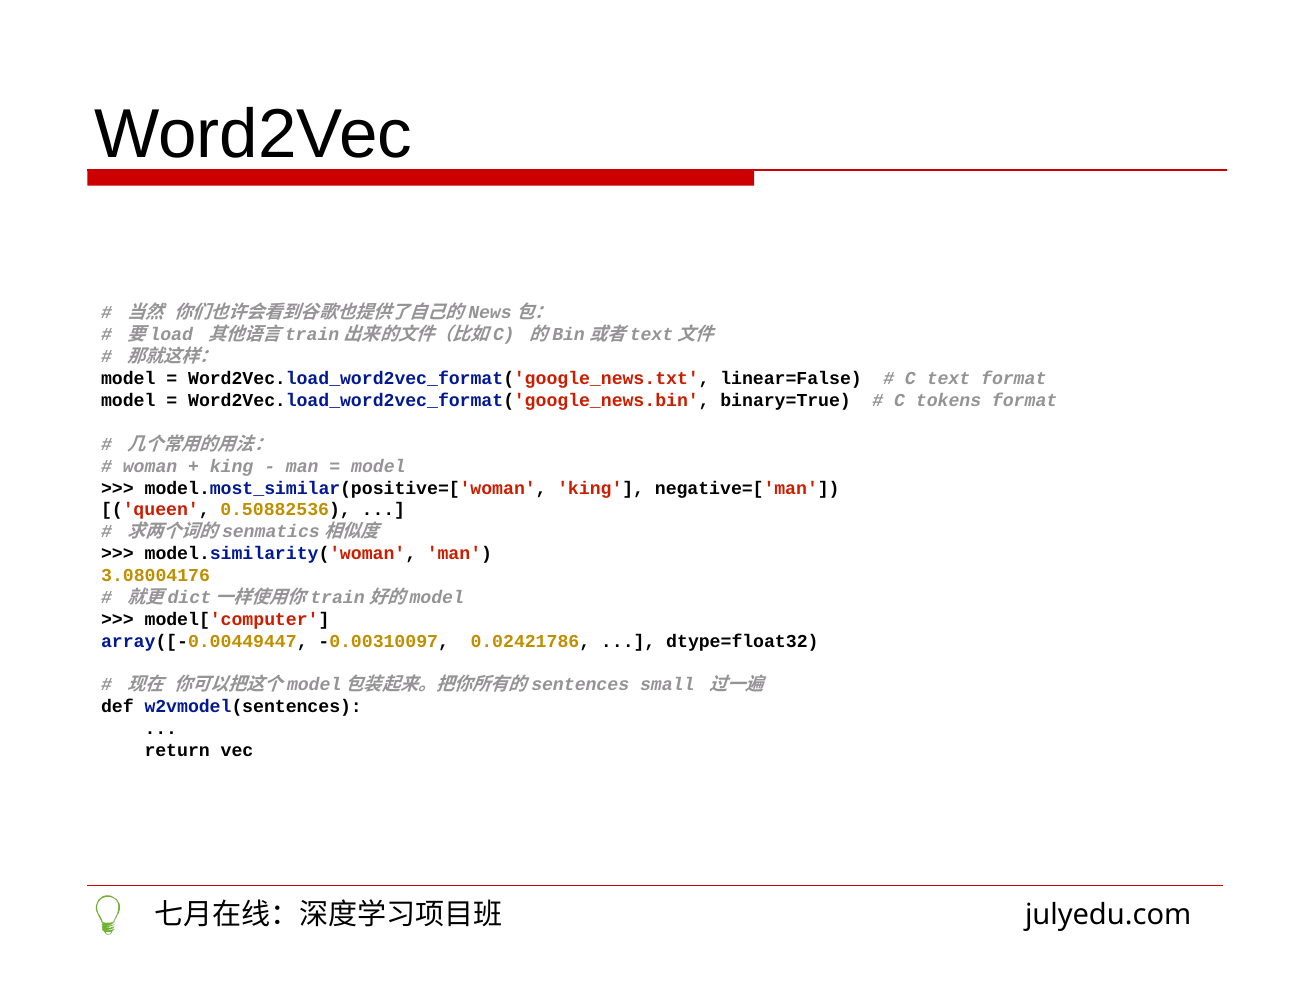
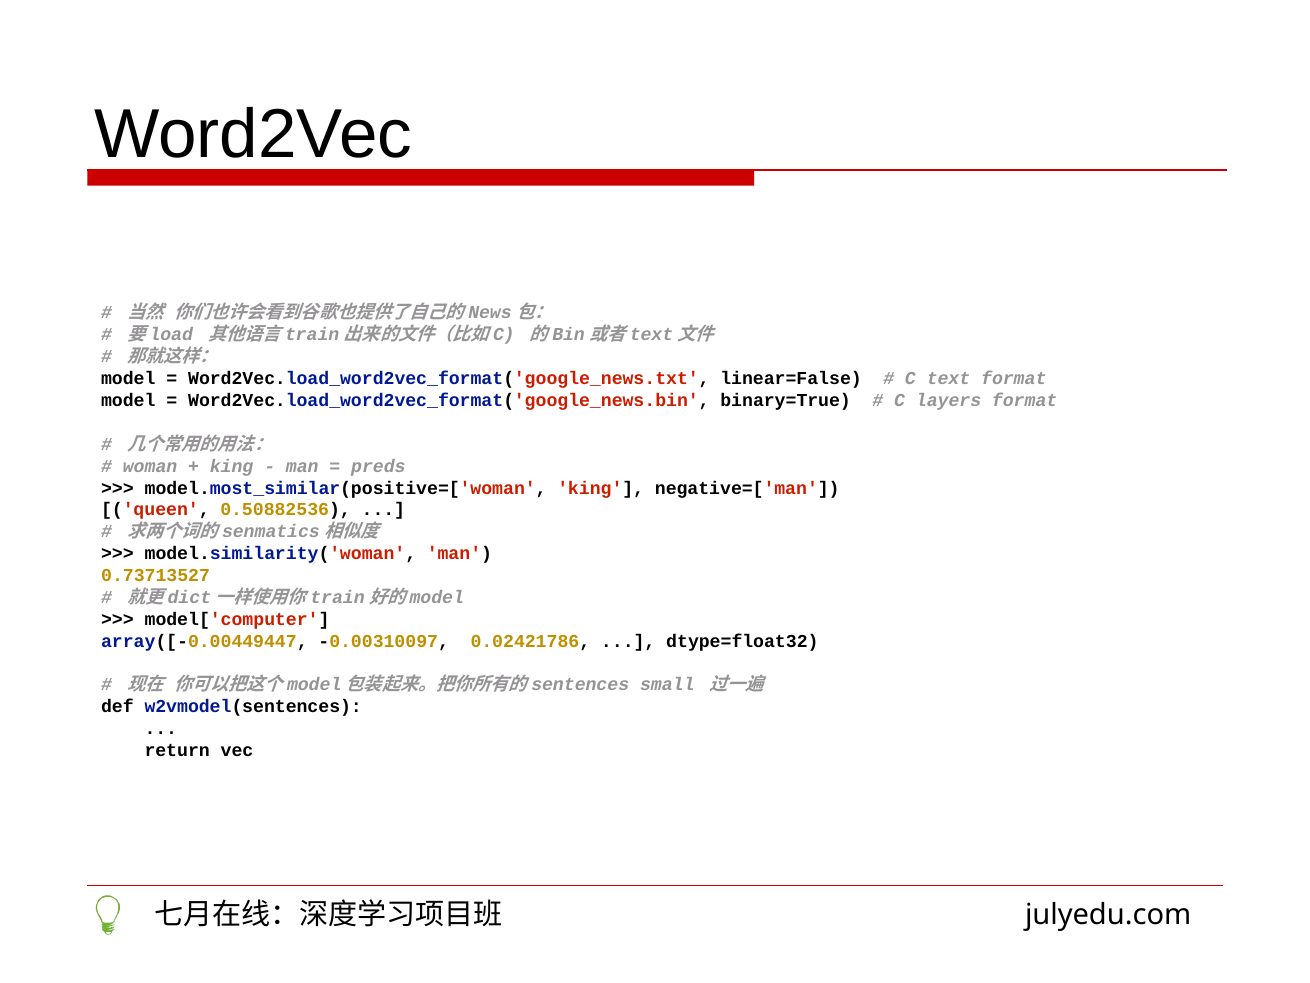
tokens: tokens -> layers (949, 400)
model: model -> preds (378, 466)
3.08004176: 3.08004176 -> 0.73713527 (156, 575)
